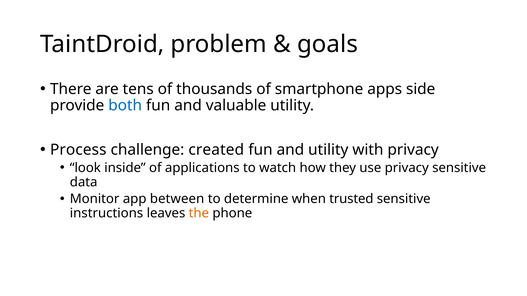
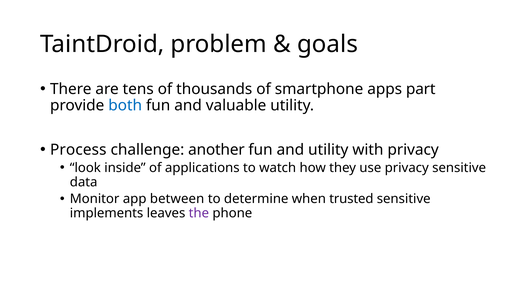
side: side -> part (421, 89)
created: created -> another (216, 150)
instructions: instructions -> implements (107, 213)
the colour: orange -> purple (199, 213)
